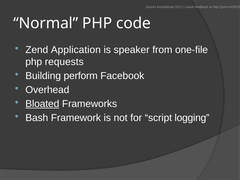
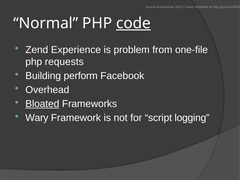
code underline: none -> present (133, 23)
Application: Application -> Experience (76, 50)
speaker: speaker -> problem (132, 50)
Bash: Bash -> Wary (37, 118)
